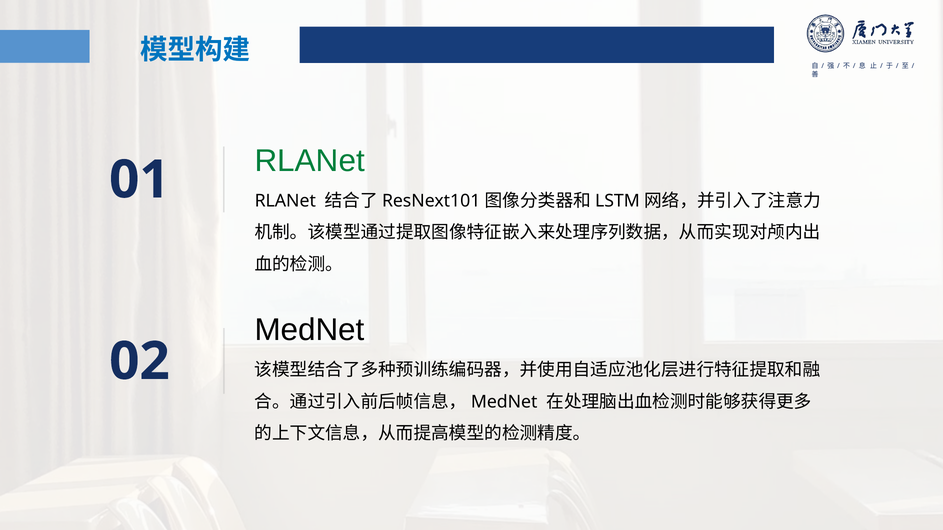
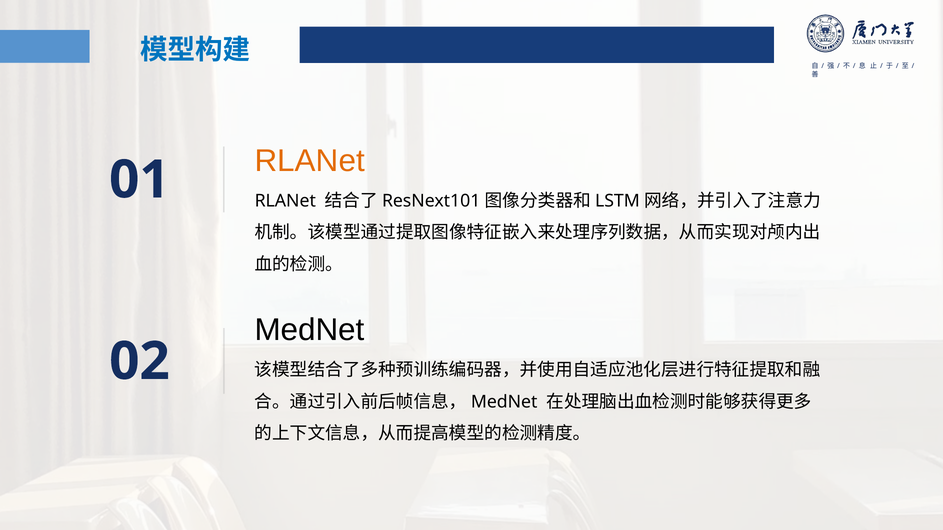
RLANet colour: green -> orange (310, 161)
